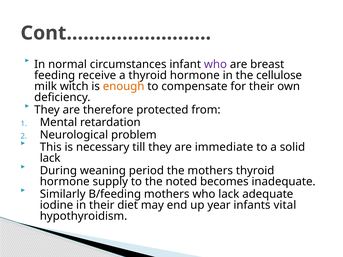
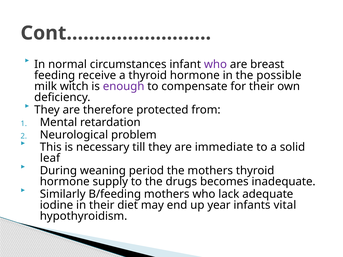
cellulose: cellulose -> possible (279, 75)
enough colour: orange -> purple (124, 86)
lack: lack -> leaf (50, 158)
noted: noted -> drugs (181, 182)
